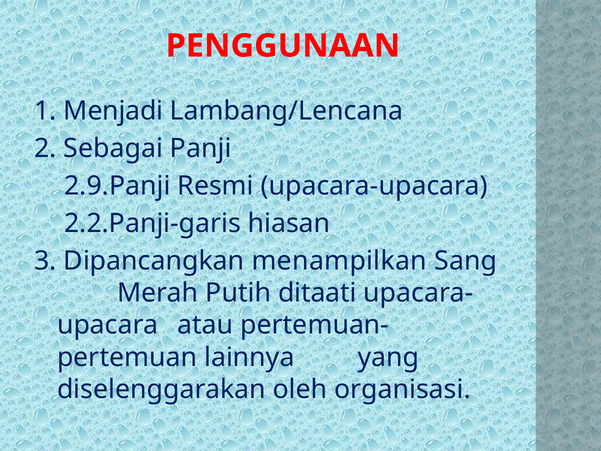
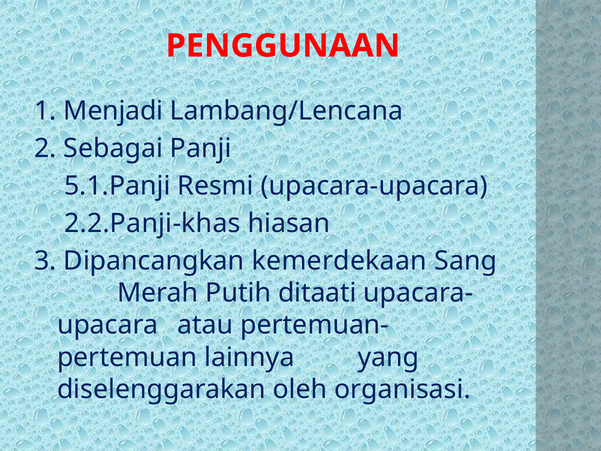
2.9.Panji: 2.9.Panji -> 5.1.Panji (117, 186)
2.2.Panji-garis: 2.2.Panji-garis -> 2.2.Panji-khas (152, 223)
menampilkan: menampilkan -> kemerdekaan (339, 261)
